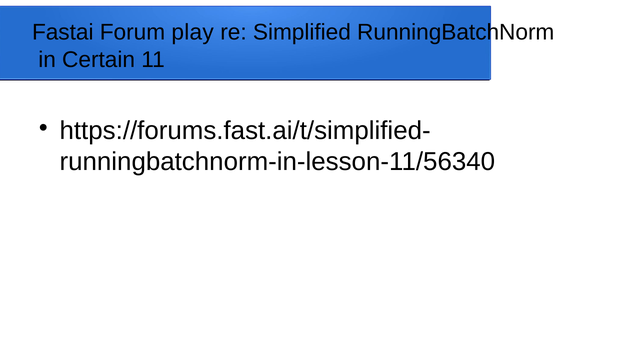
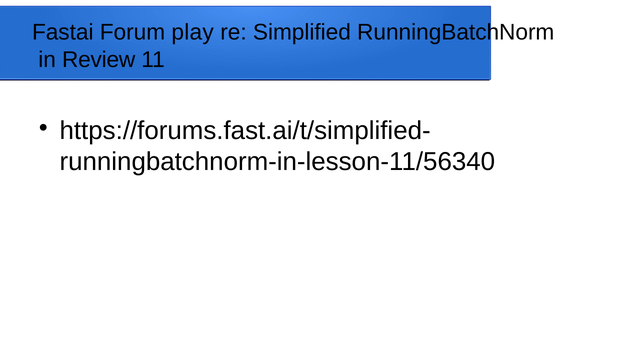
Certain: Certain -> Review (99, 60)
